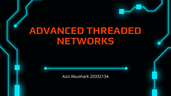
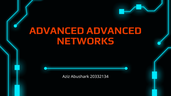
ADVANCED THREADED: THREADED -> ADVANCED (114, 31)
